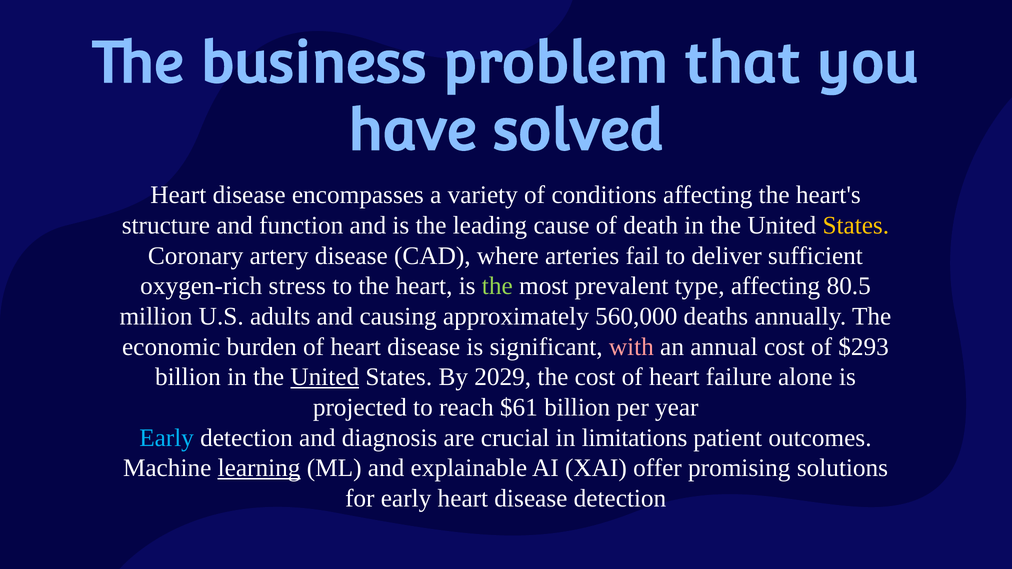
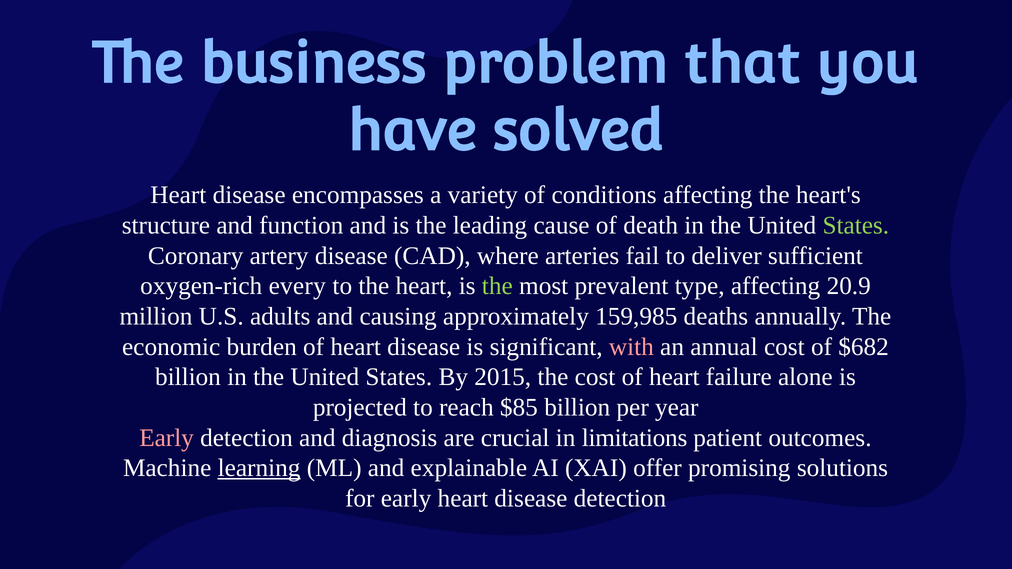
States colour: yellow -> light green (856, 225)
stress: stress -> every (297, 286)
80.5: 80.5 -> 20.9 (849, 286)
560,000: 560,000 -> 159,985 (636, 317)
$293: $293 -> $682 (864, 347)
United underline: present -> none (325, 377)
2029: 2029 -> 2015 (503, 377)
$61: $61 -> $85 (519, 408)
Early colour: light blue -> pink (167, 438)
